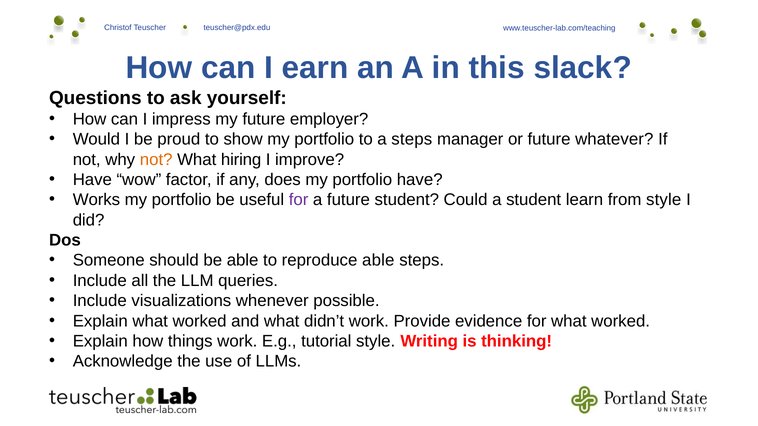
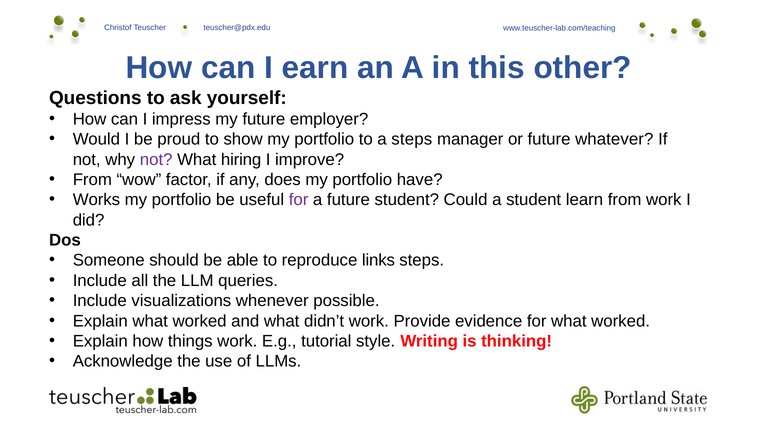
slack: slack -> other (583, 68)
not colour: orange -> purple (156, 160)
Have: Have -> From (92, 180)
from style: style -> work (664, 200)
reproduce able: able -> links (378, 261)
